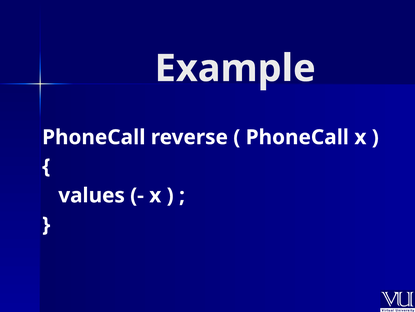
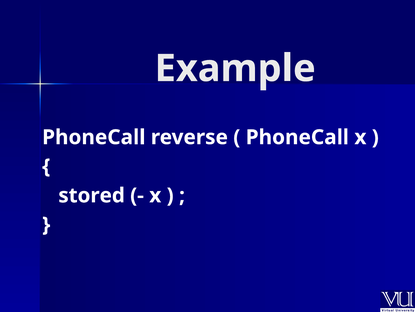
values: values -> stored (92, 195)
